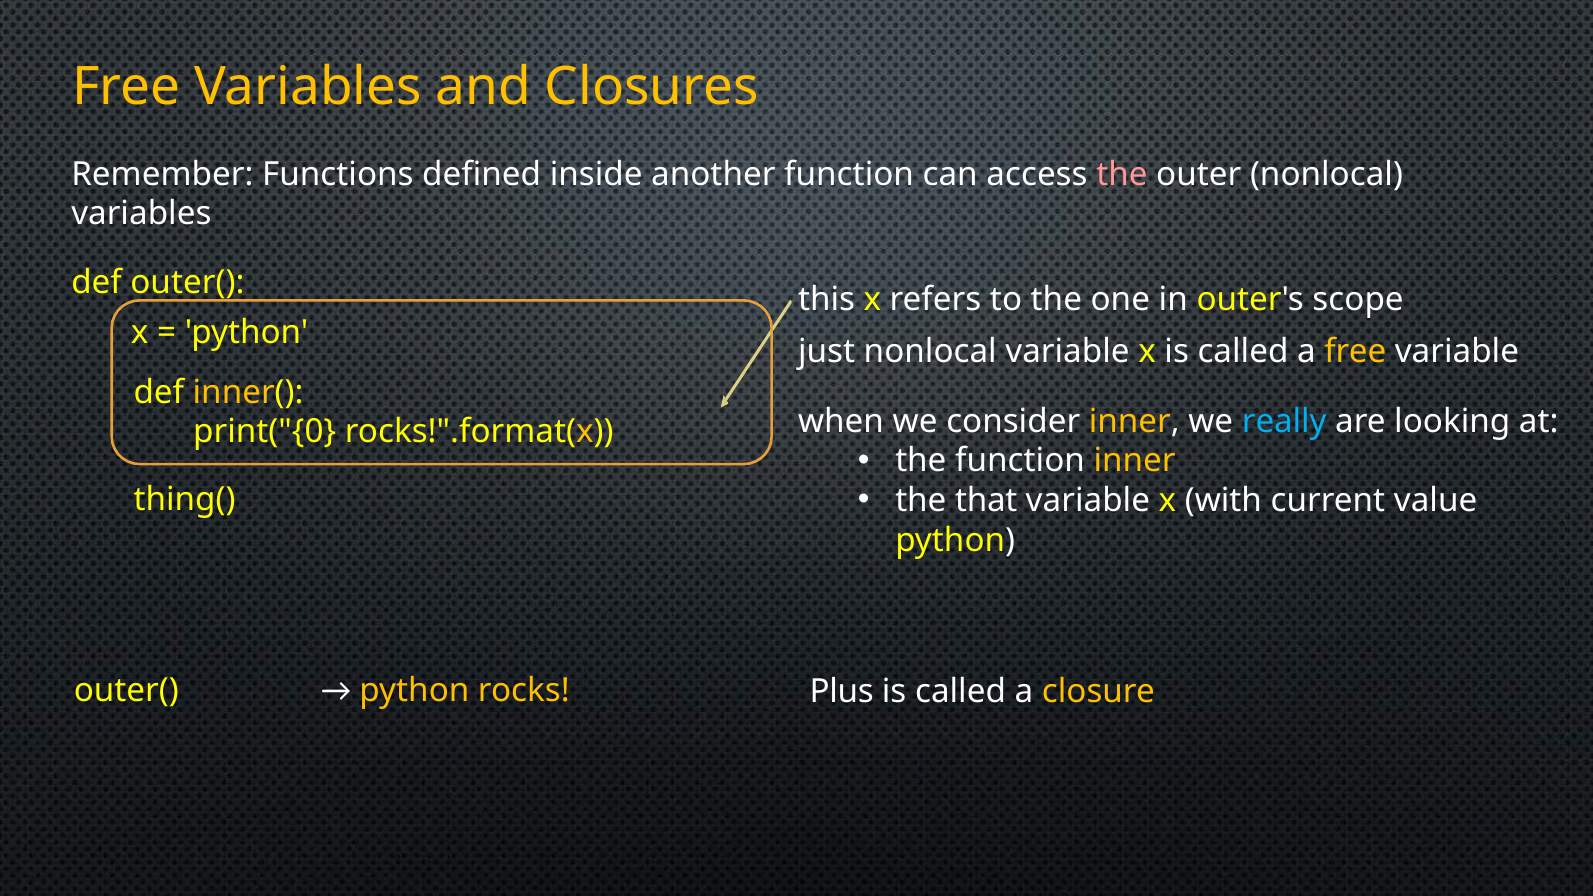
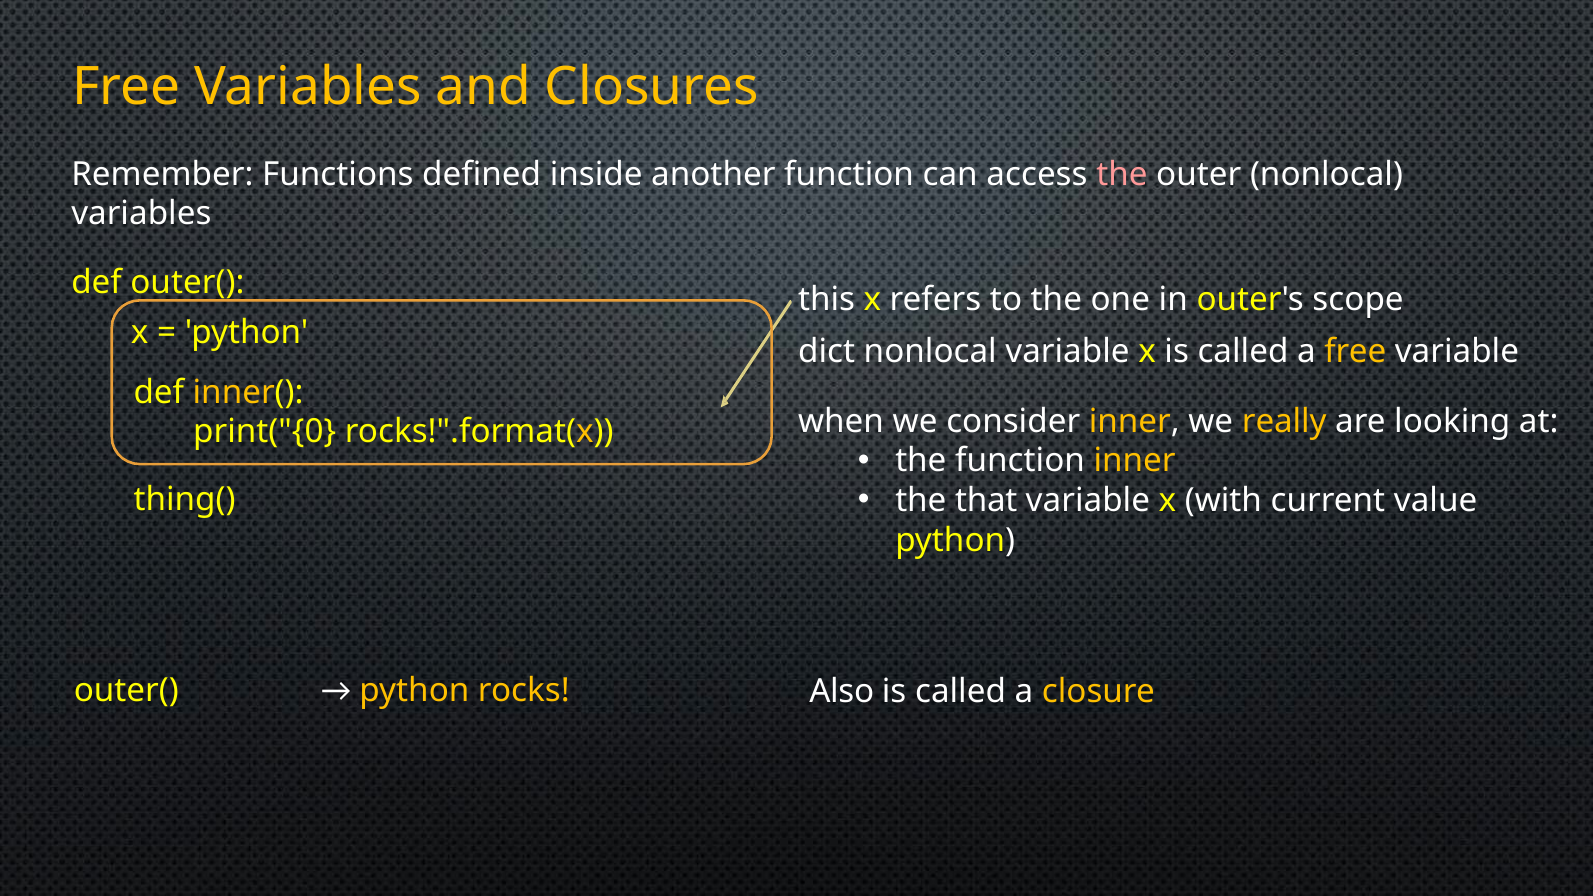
just: just -> dict (827, 351)
really colour: light blue -> yellow (1284, 421)
Plus: Plus -> Also (842, 691)
